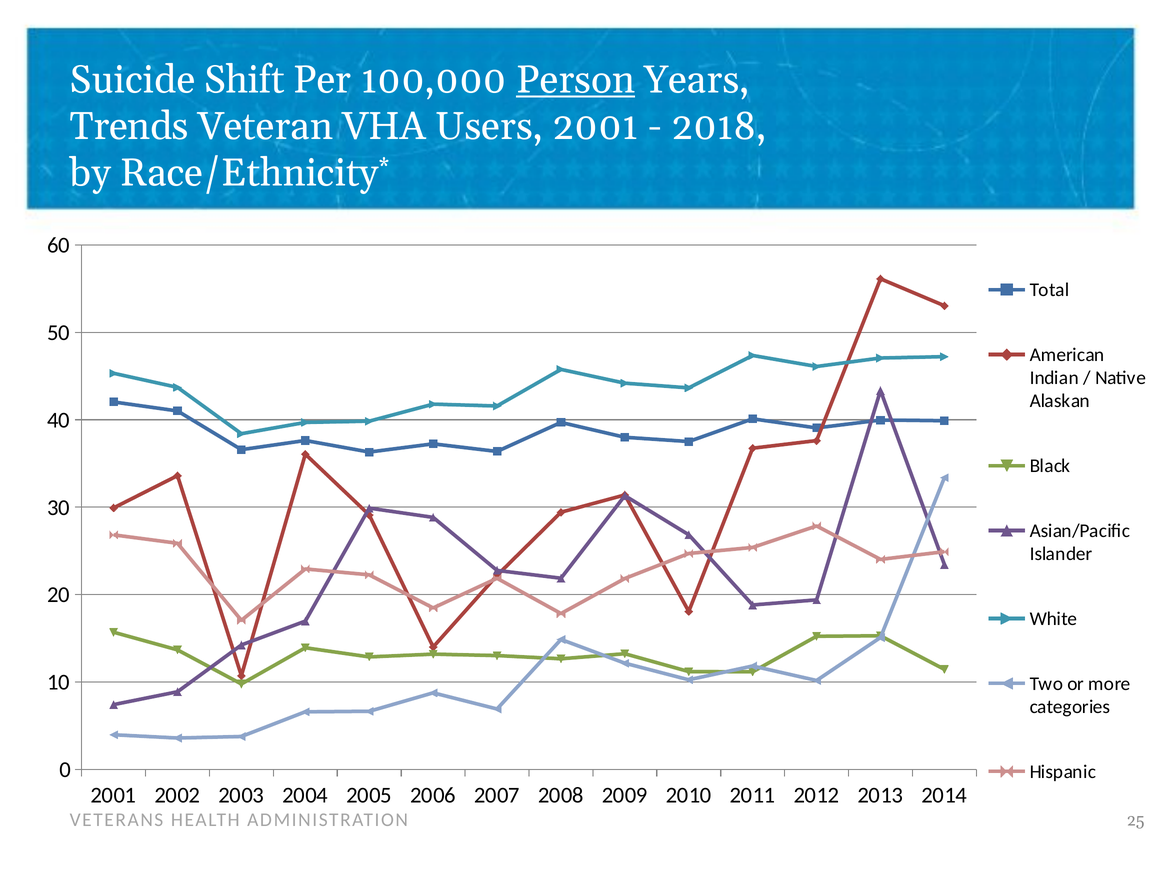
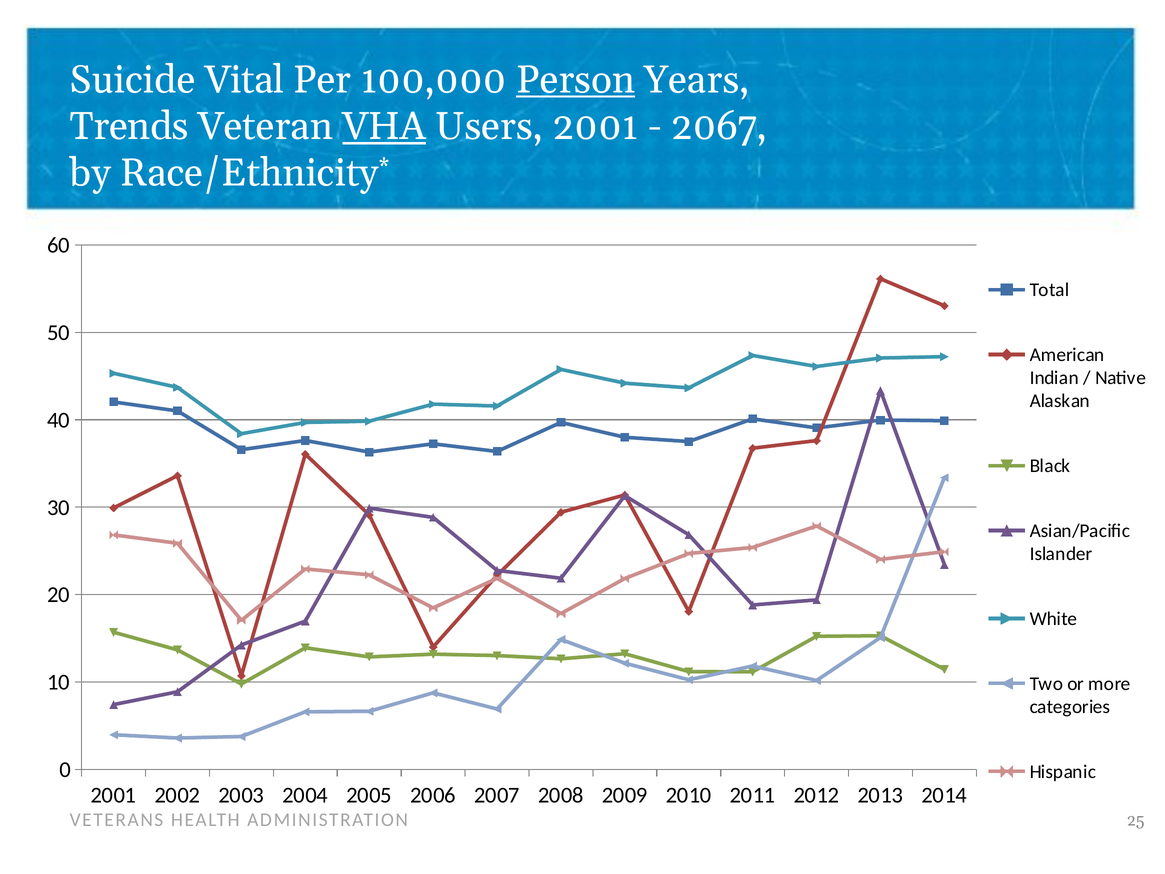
Shift: Shift -> Vital (244, 80)
VHA underline: none -> present (384, 126)
2018: 2018 -> 2067 (719, 126)
